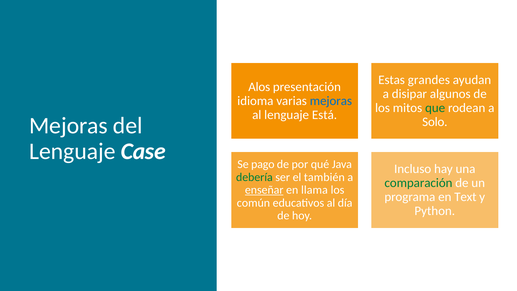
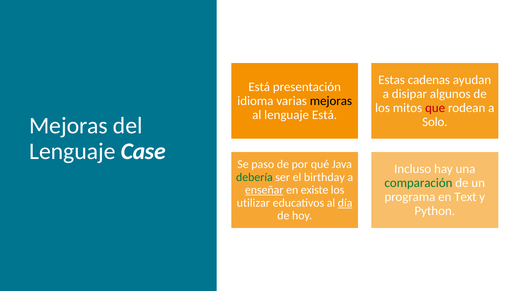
grandes: grandes -> cadenas (429, 80)
Alos: Alos -> Está (259, 87)
mejoras colour: blue -> black (331, 101)
que colour: green -> red (435, 108)
pago: pago -> paso (263, 164)
también: también -> birthday (324, 177)
llama: llama -> existe (315, 190)
común: común -> utilizar (253, 203)
día underline: none -> present (345, 203)
